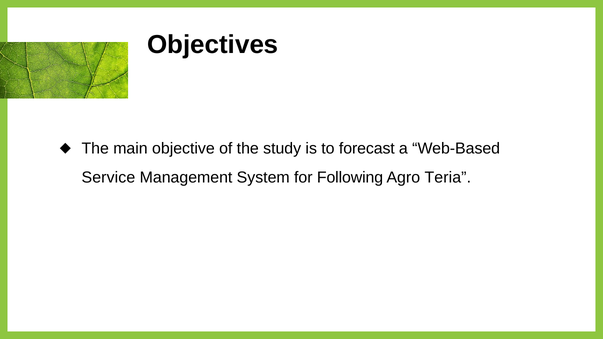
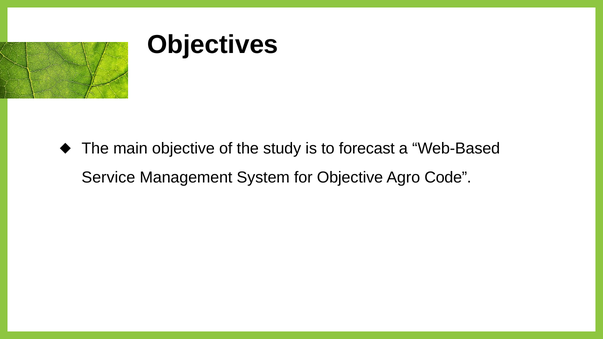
for Following: Following -> Objective (350, 177)
Teria: Teria -> Code (448, 177)
